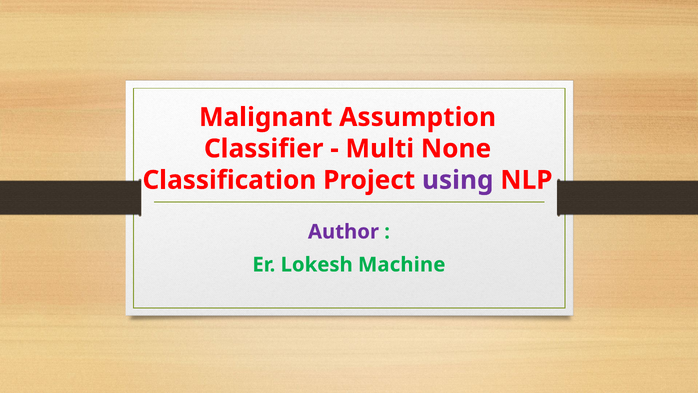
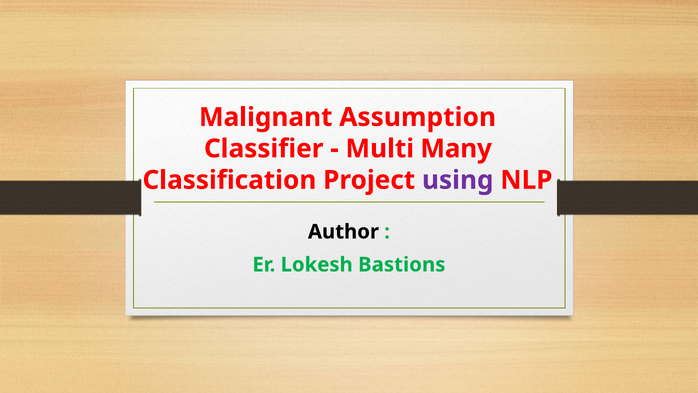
None: None -> Many (456, 149)
Author colour: purple -> black (343, 232)
Machine: Machine -> Bastions (402, 264)
